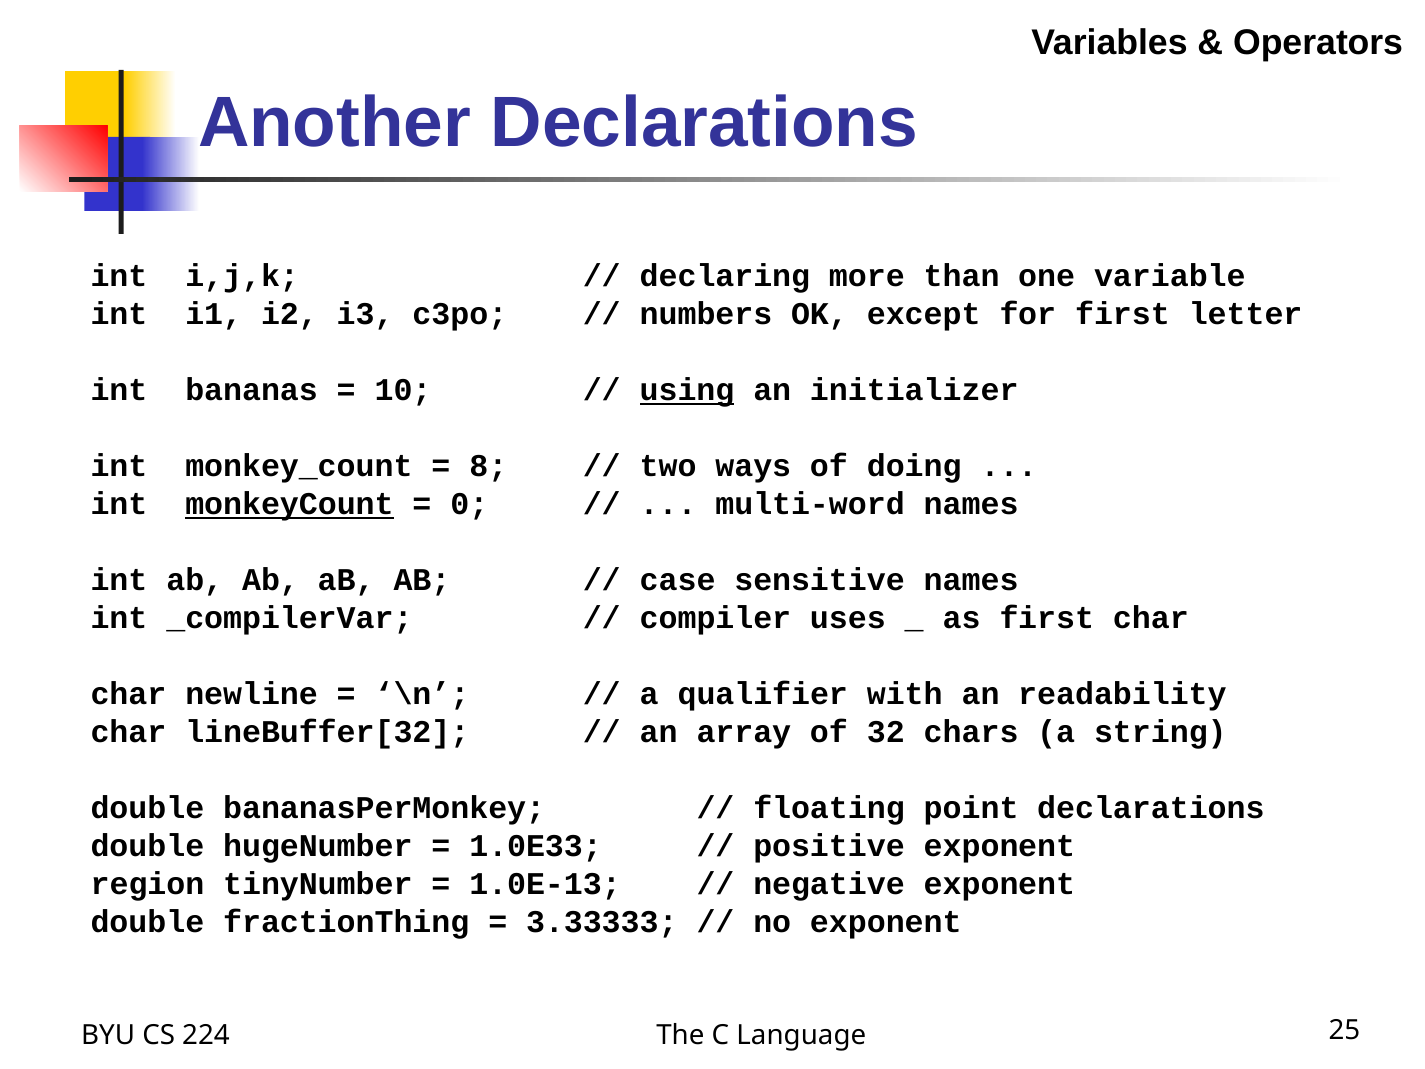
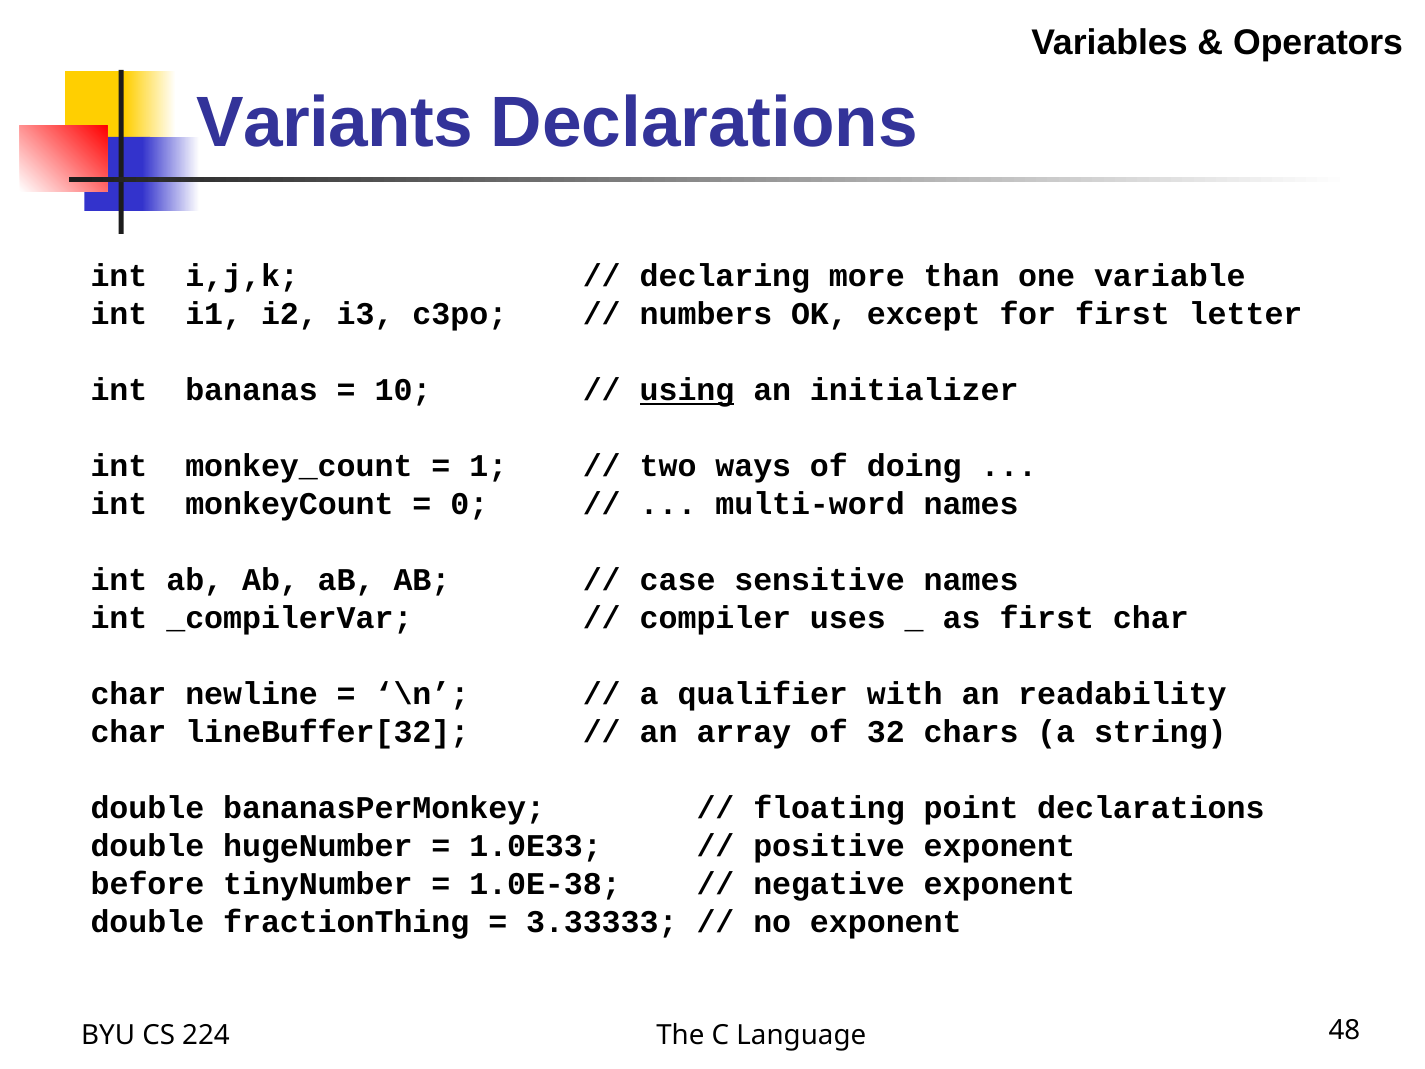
Another: Another -> Variants (335, 123)
8: 8 -> 1 (488, 466)
monkeyCount underline: present -> none (289, 504)
region: region -> before (147, 884)
1.0E-13: 1.0E-13 -> 1.0E-38 (545, 884)
25: 25 -> 48 (1345, 1030)
